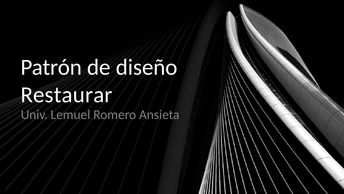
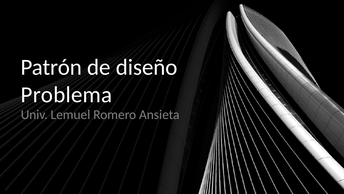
Restaurar: Restaurar -> Problema (66, 95)
